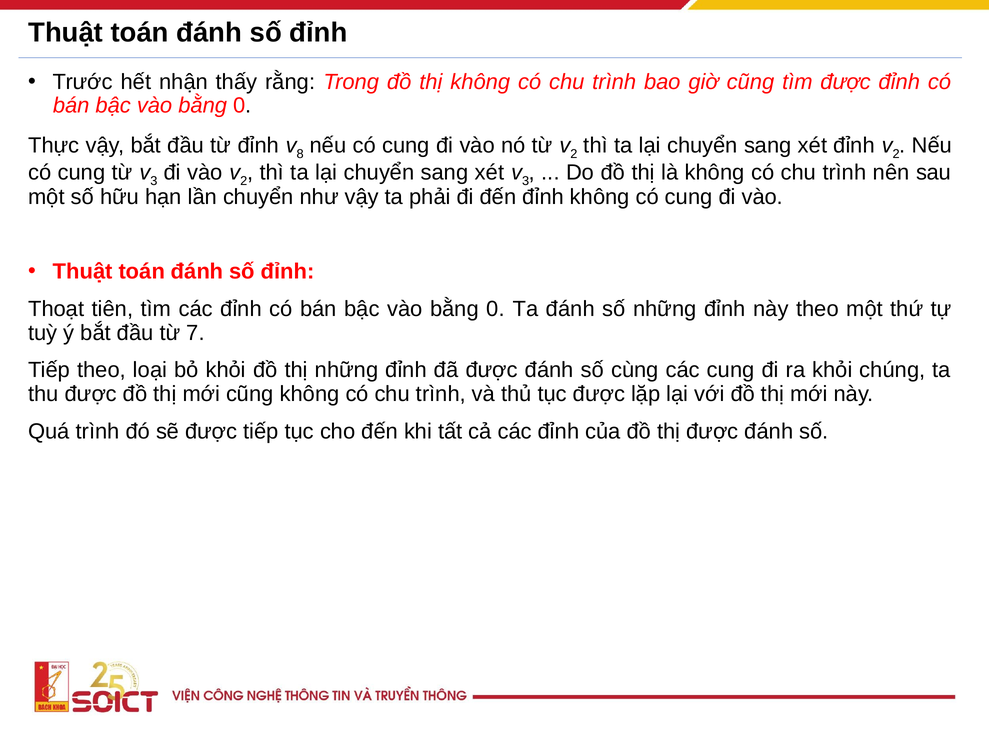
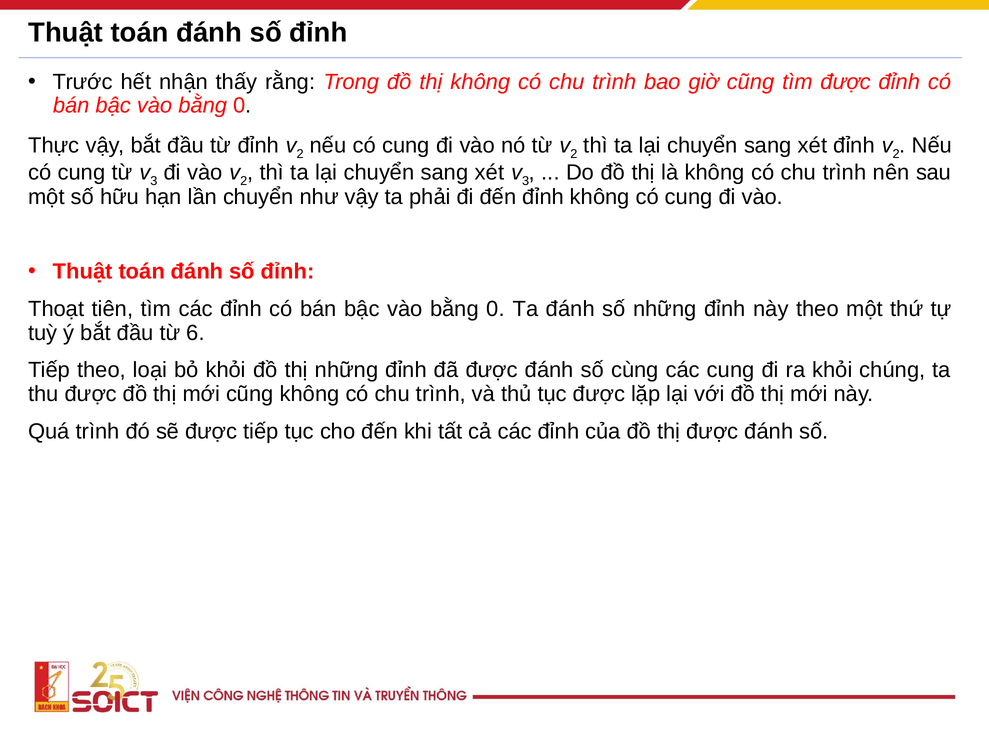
8: 8 -> 2 (300, 154)
7: 7 -> 6 (196, 333)
